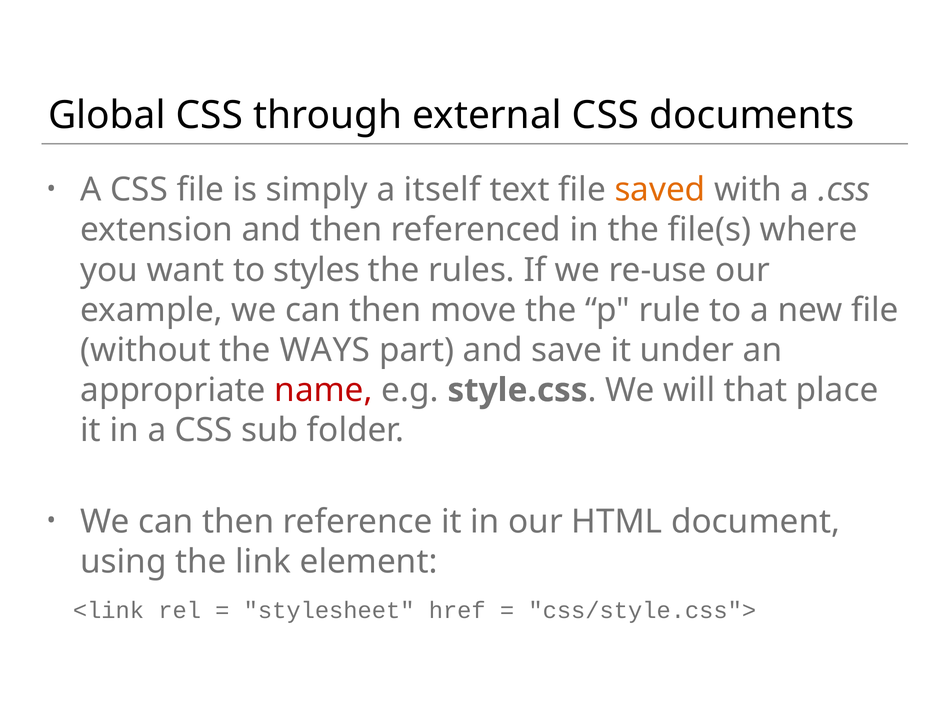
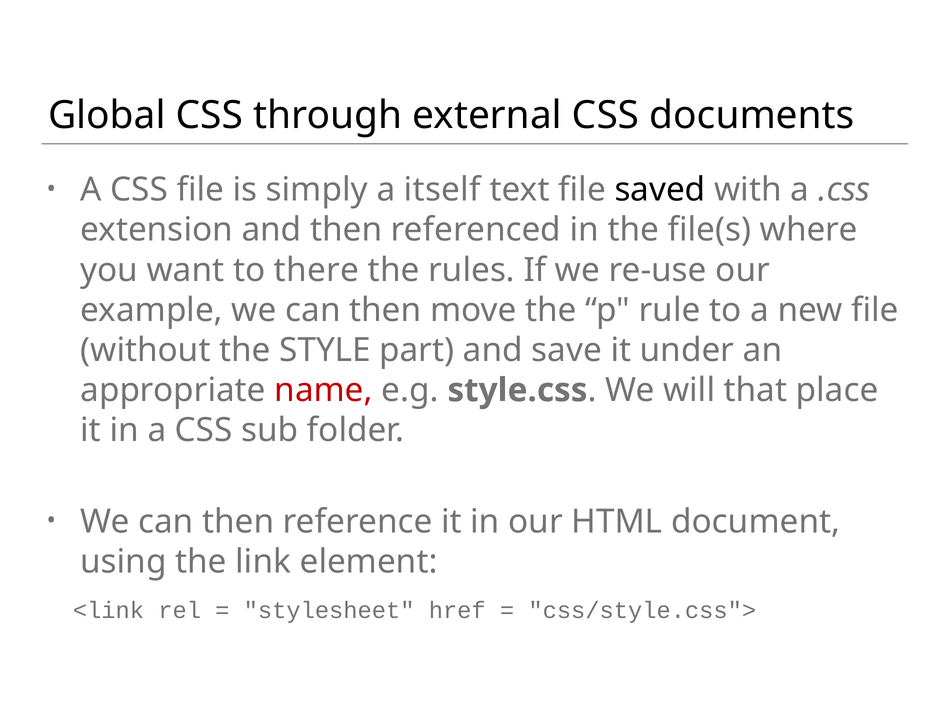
saved colour: orange -> black (660, 190)
styles: styles -> there (316, 270)
WAYS: WAYS -> STYLE (325, 350)
